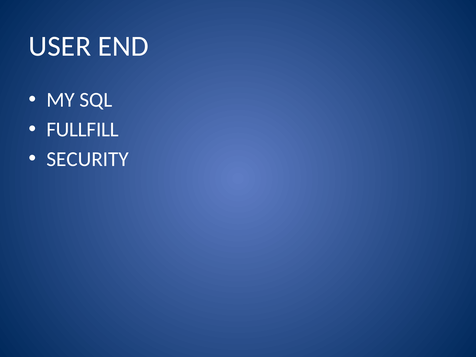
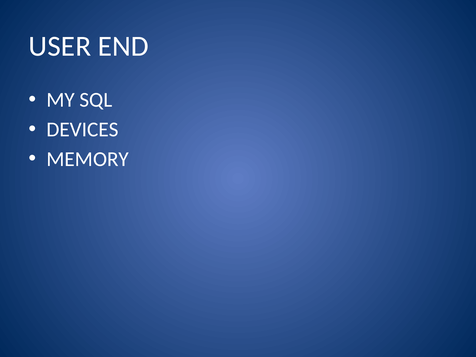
FULLFILL: FULLFILL -> DEVICES (83, 129)
SECURITY: SECURITY -> MEMORY (88, 159)
